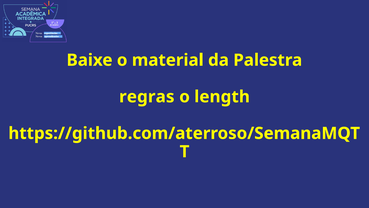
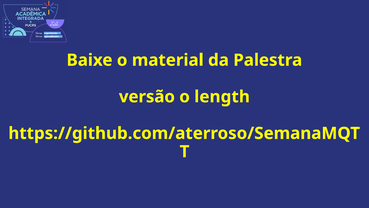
regras: regras -> versão (147, 97)
